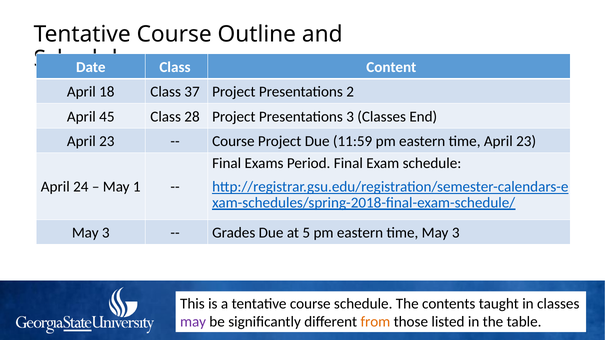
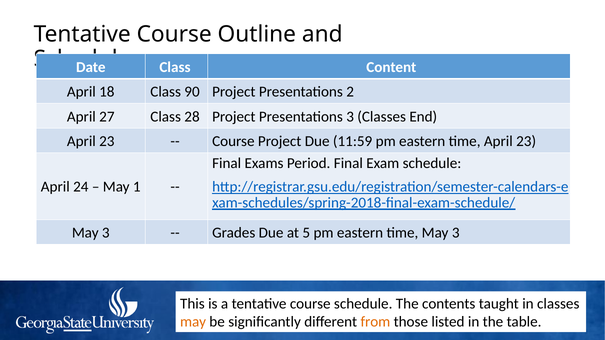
37: 37 -> 90 (192, 92)
45: 45 -> 27 (107, 117)
may colour: purple -> orange (193, 322)
